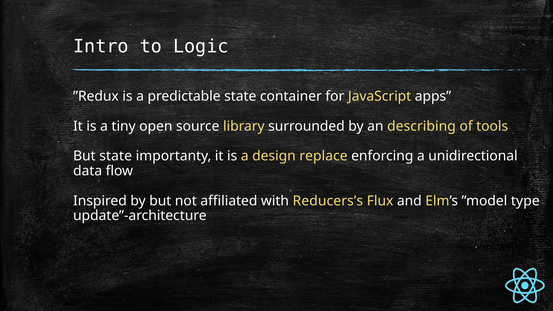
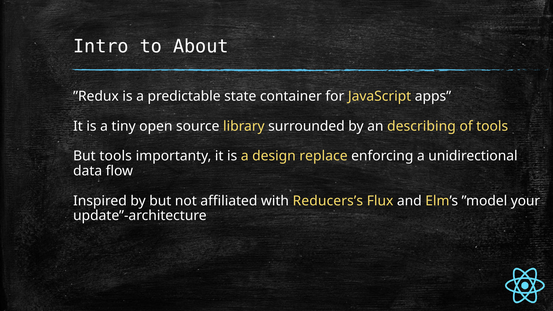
Logic: Logic -> About (201, 47)
But state: state -> tools (116, 156)
type: type -> your (525, 201)
